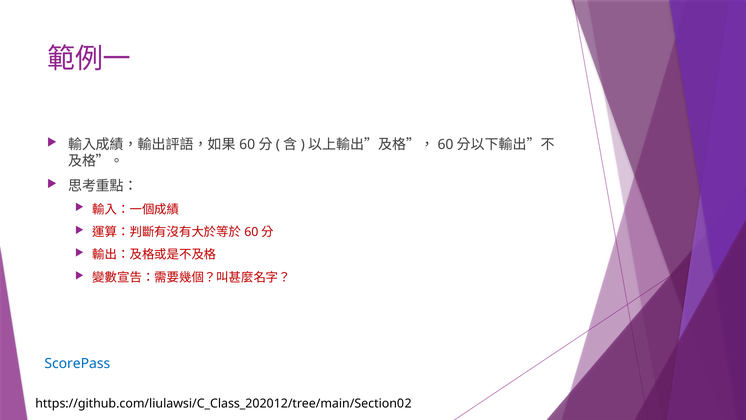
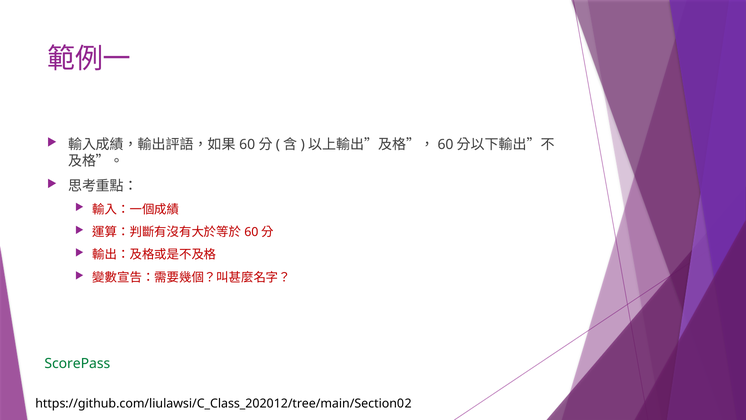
ScorePass colour: blue -> green (77, 364)
